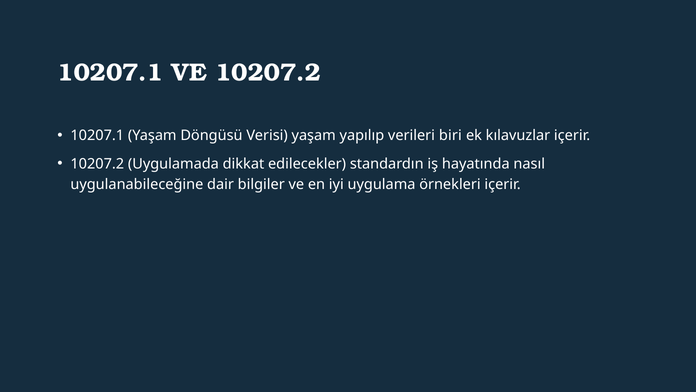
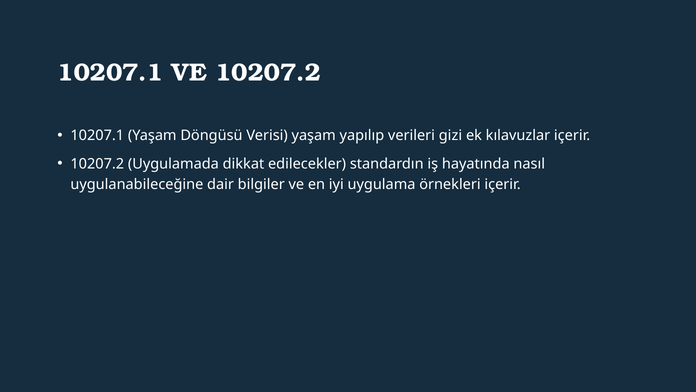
biri: biri -> gizi (450, 135)
